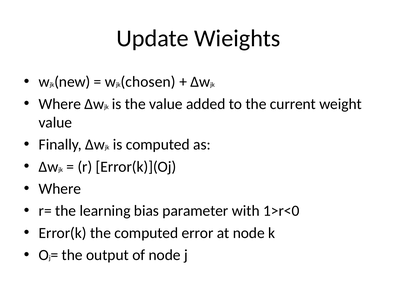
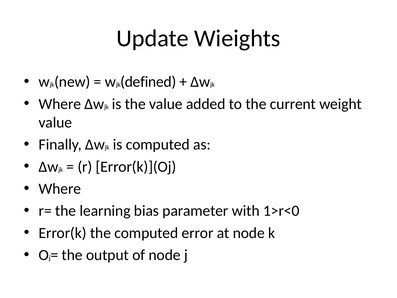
chosen: chosen -> defined (148, 82)
